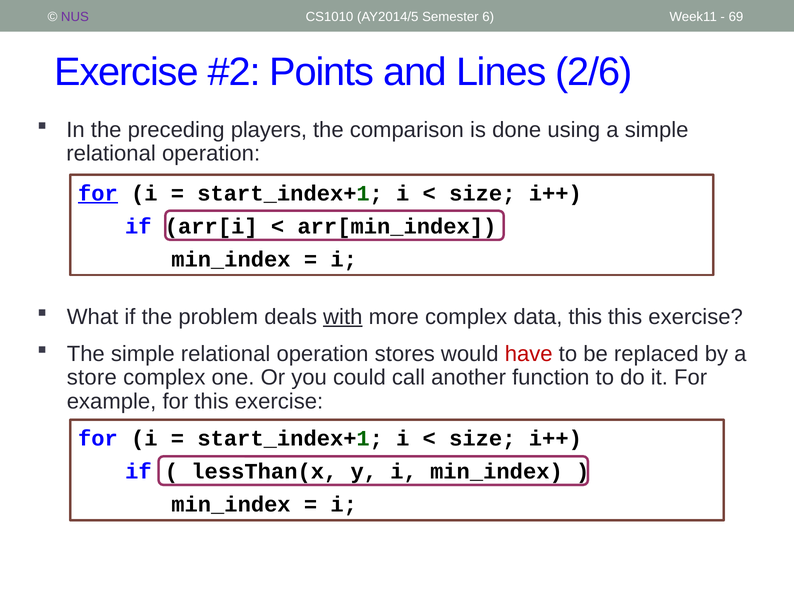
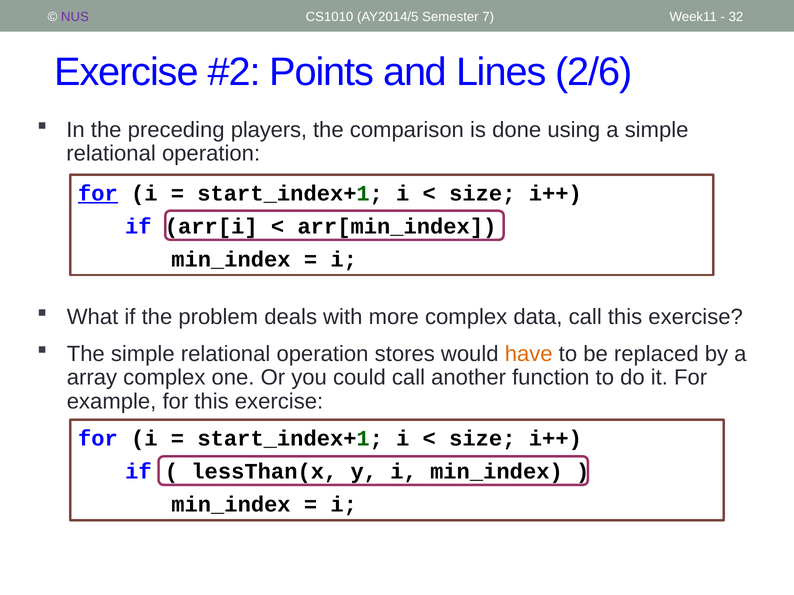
6: 6 -> 7 (488, 17)
69: 69 -> 32 (736, 17)
with underline: present -> none (343, 317)
data this: this -> call (585, 317)
have colour: red -> orange (529, 354)
store: store -> array (92, 378)
